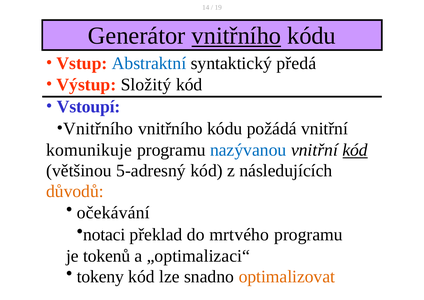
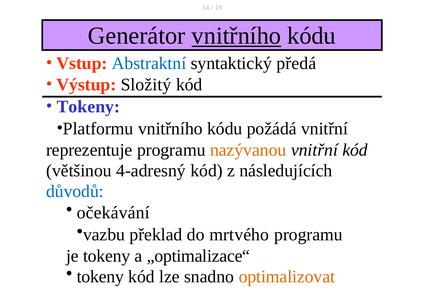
Vstoupí: Vstoupí -> Tokeny (88, 107)
Vnitřního: Vnitřního -> Platformu (98, 129)
komunikuje: komunikuje -> reprezentuje (89, 150)
nazývanou colour: blue -> orange (248, 150)
kód underline: present -> none (355, 150)
5-adresný: 5-adresný -> 4-adresný (151, 170)
důvodů colour: orange -> blue (75, 191)
notaci: notaci -> vazbu (104, 234)
je tokenů: tokenů -> tokeny (107, 256)
„optimalizaci“: „optimalizaci“ -> „optimalizace“ (198, 256)
